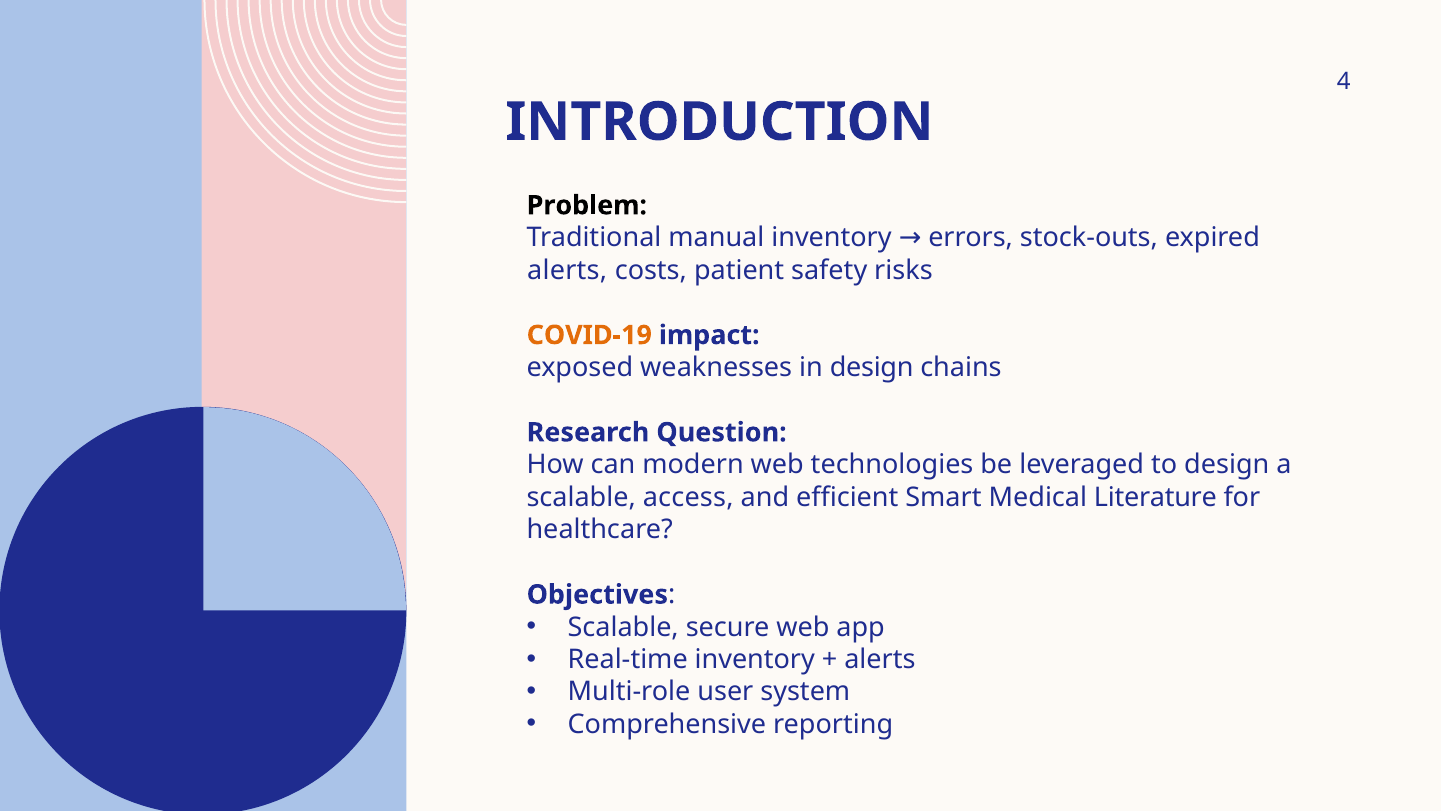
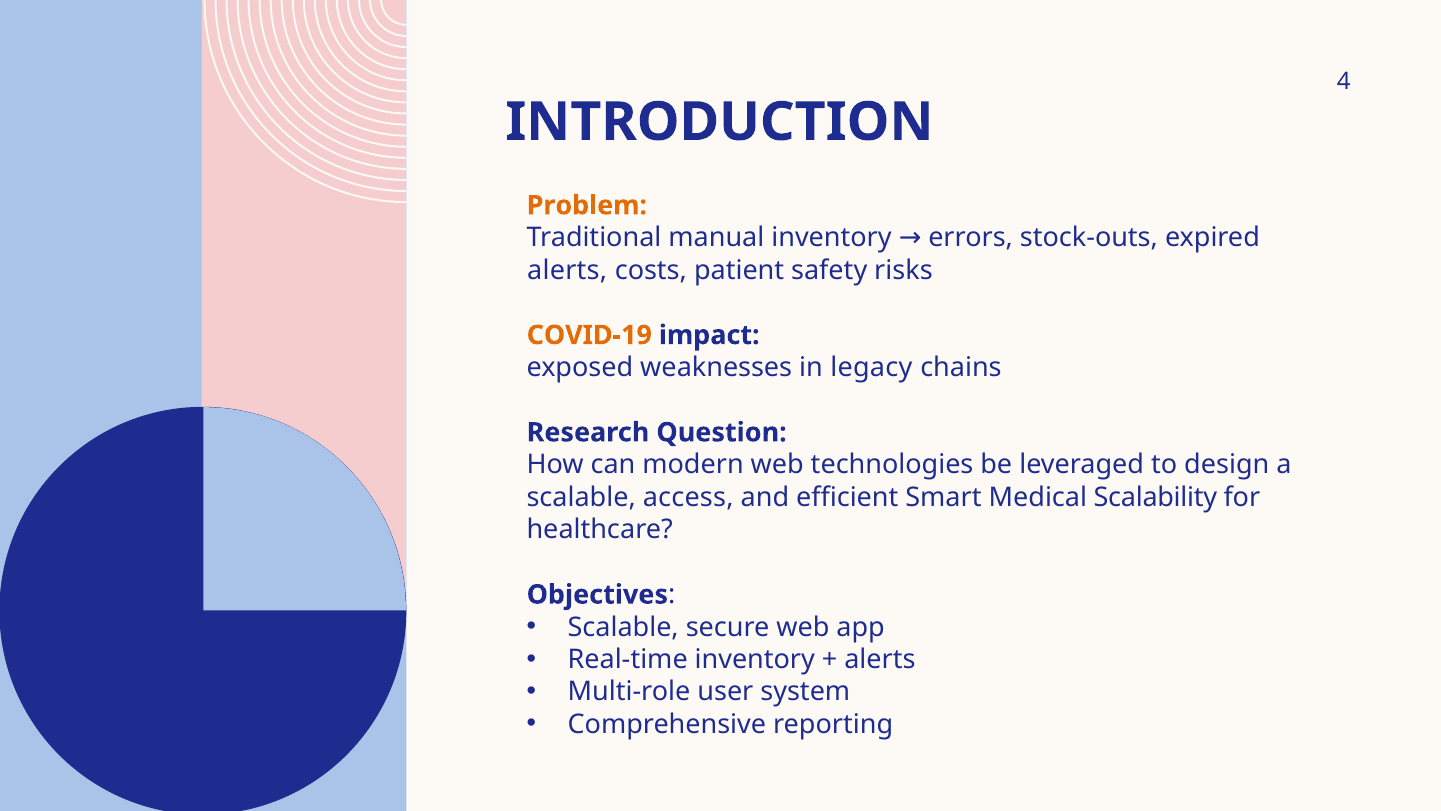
Problem colour: black -> orange (587, 205)
in design: design -> legacy (871, 367)
Literature: Literature -> Scalability (1155, 497)
